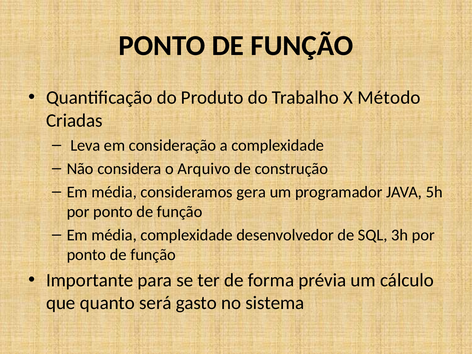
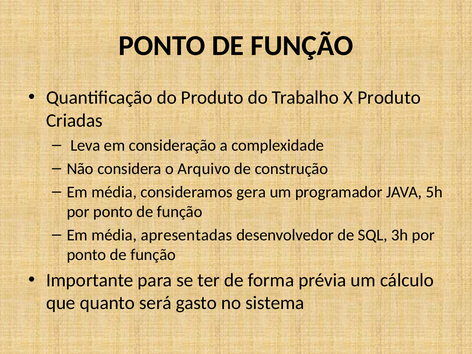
X Método: Método -> Produto (389, 98)
média complexidade: complexidade -> apresentadas (187, 235)
